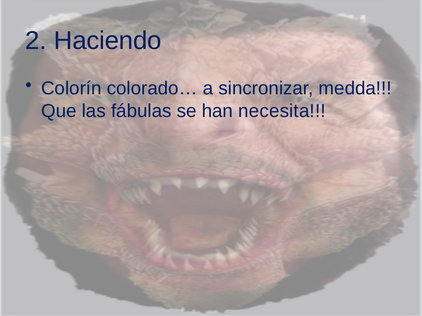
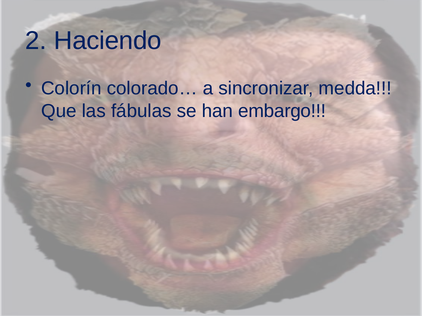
necesita: necesita -> embargo (282, 111)
